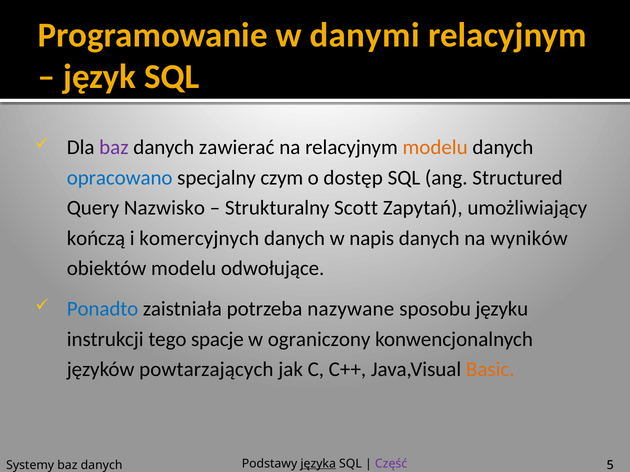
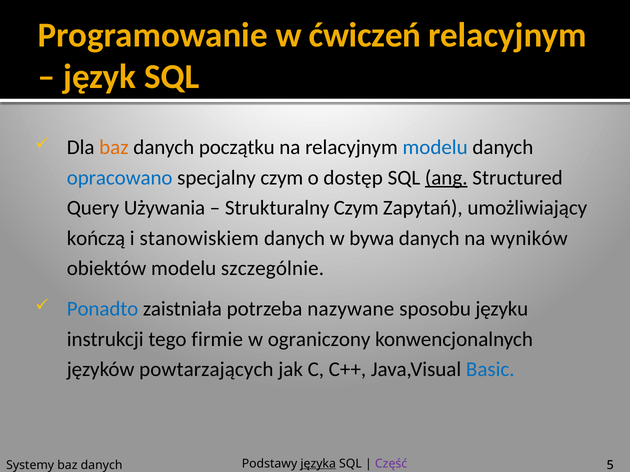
danymi: danymi -> ćwiczeń (365, 35)
baz colour: purple -> orange (114, 148)
zawierać: zawierać -> początku (237, 148)
modelu colour: orange -> blue (435, 148)
ang underline: none -> present (446, 178)
Nazwisko: Nazwisko -> Używania (165, 208)
Strukturalny Scott: Scott -> Czym (356, 208)
komercyjnych: komercyjnych -> stanowiskiem (199, 238)
napis: napis -> bywa (372, 238)
odwołujące: odwołujące -> szczególnie (273, 269)
spacje: spacje -> firmie (217, 340)
Basic colour: orange -> blue (490, 370)
